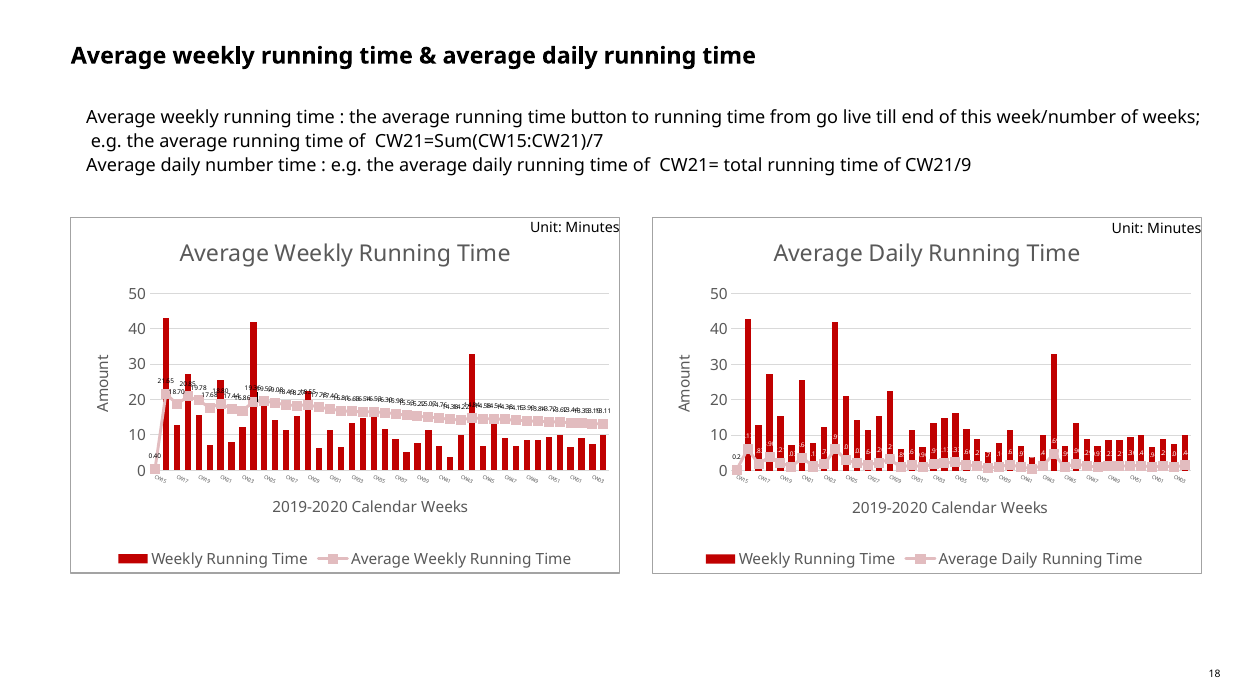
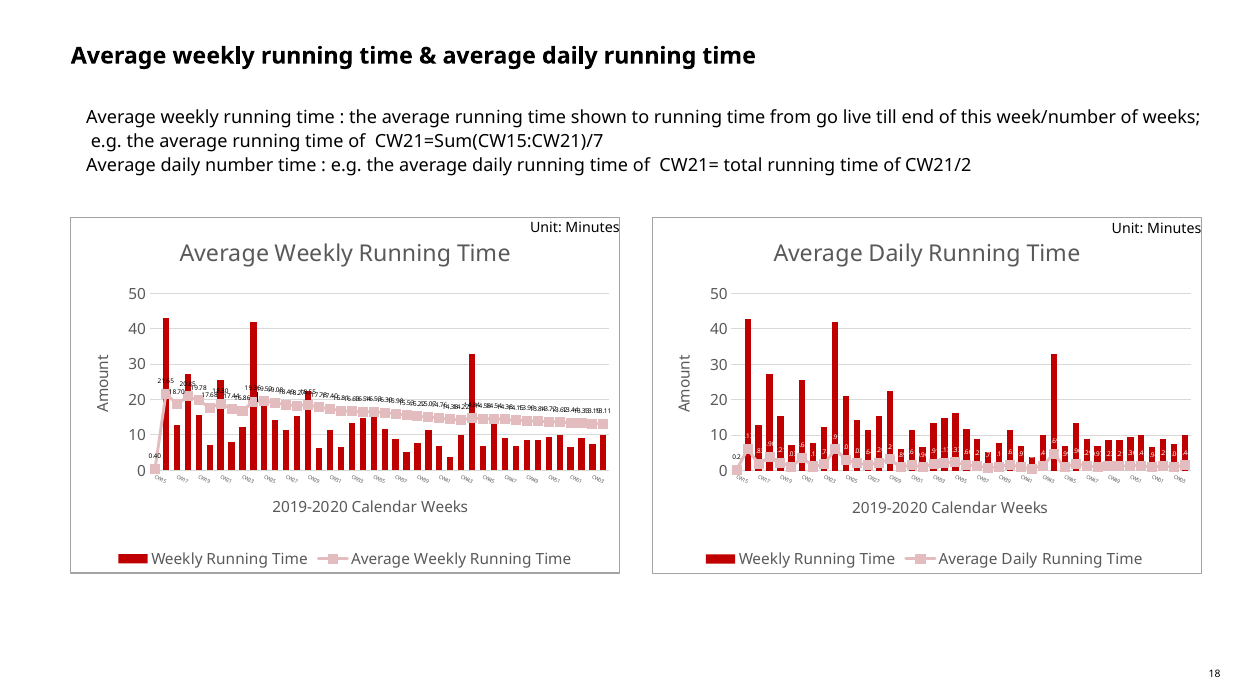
button: button -> shown (599, 118)
CW21/9: CW21/9 -> CW21/2 (938, 165)
